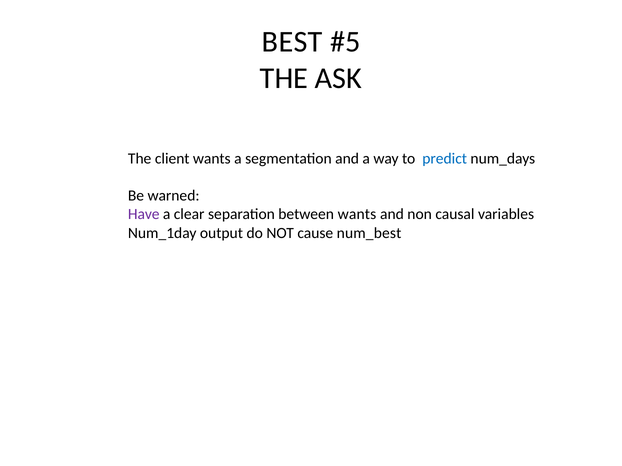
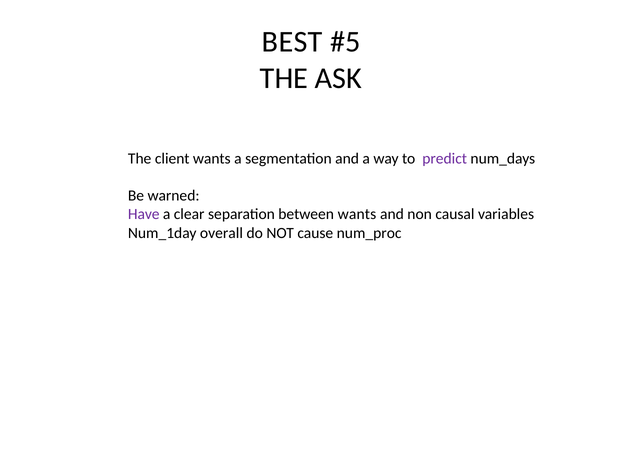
predict colour: blue -> purple (445, 159)
output: output -> overall (221, 233)
num_best: num_best -> num_proc (369, 233)
